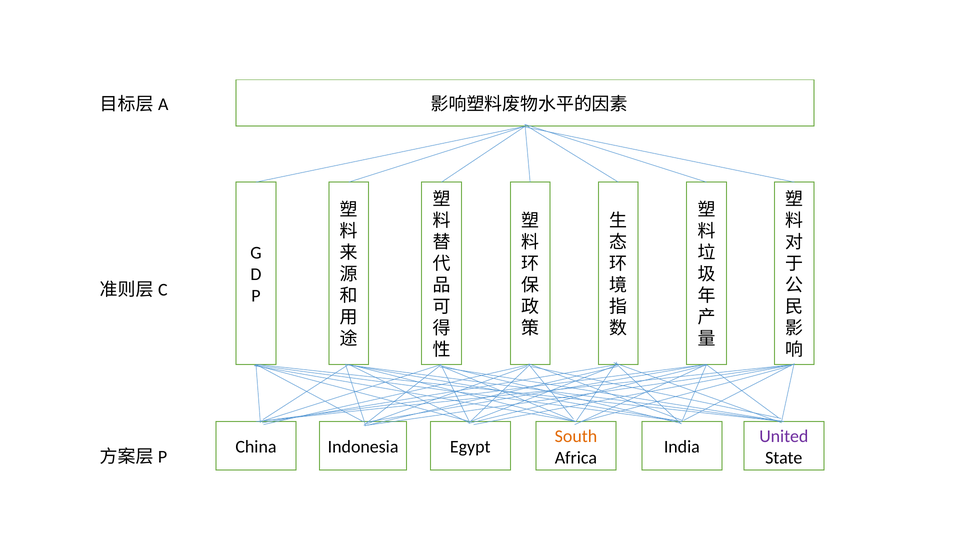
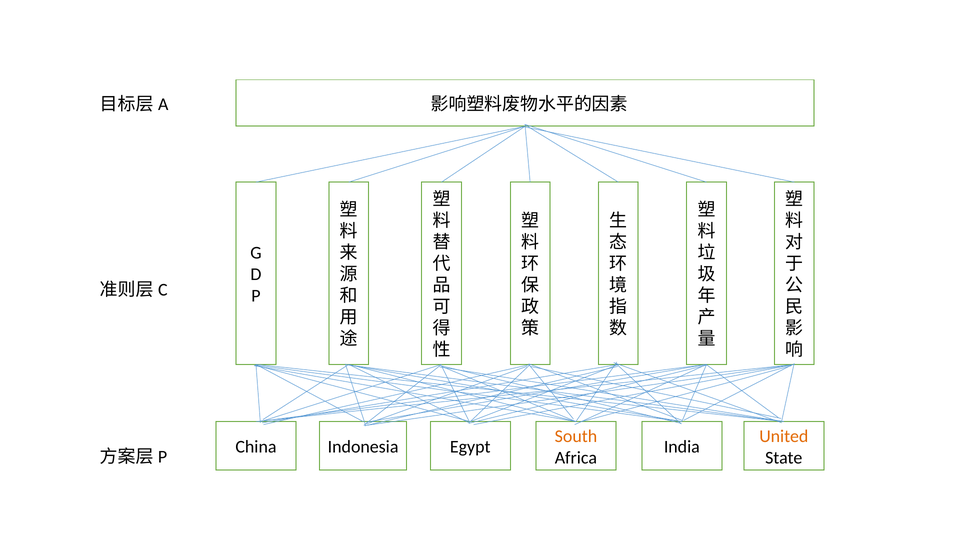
United colour: purple -> orange (784, 436)
